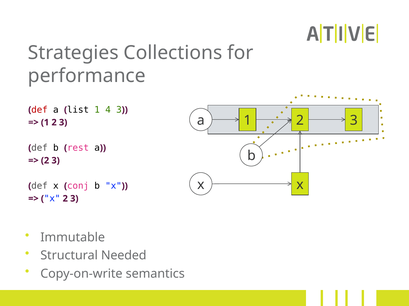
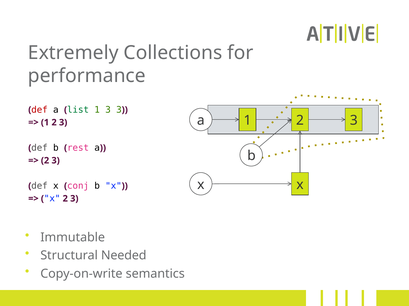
Strategies: Strategies -> Extremely (73, 53)
list colour: black -> green (78, 110)
1 4: 4 -> 3 (108, 110)
